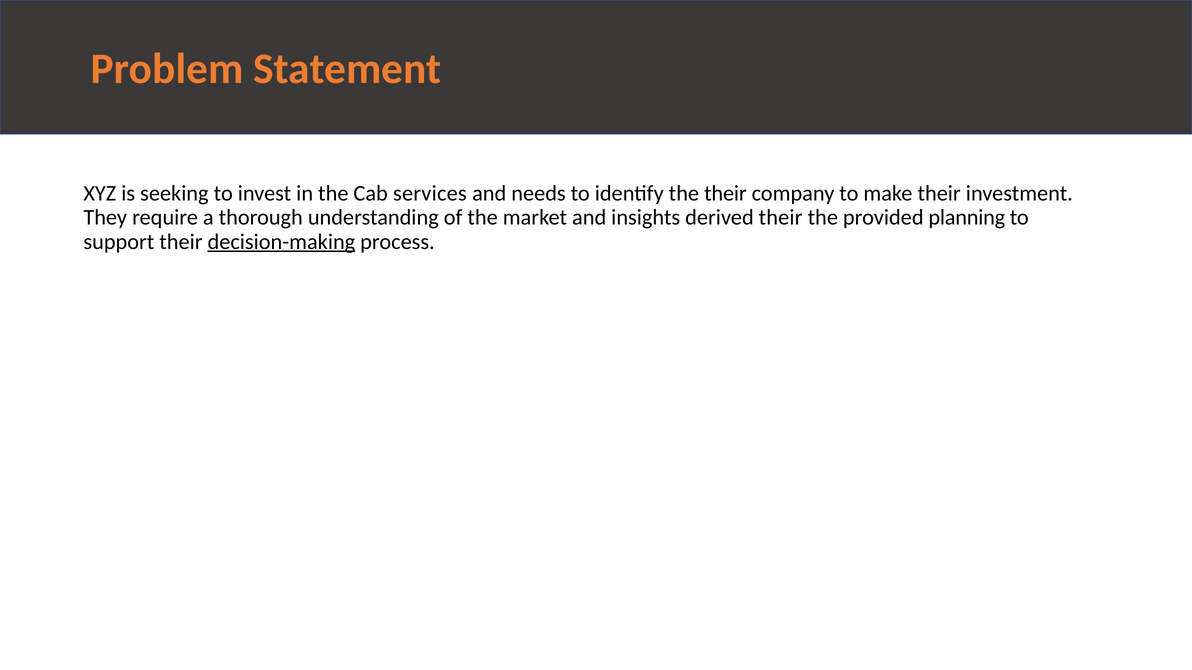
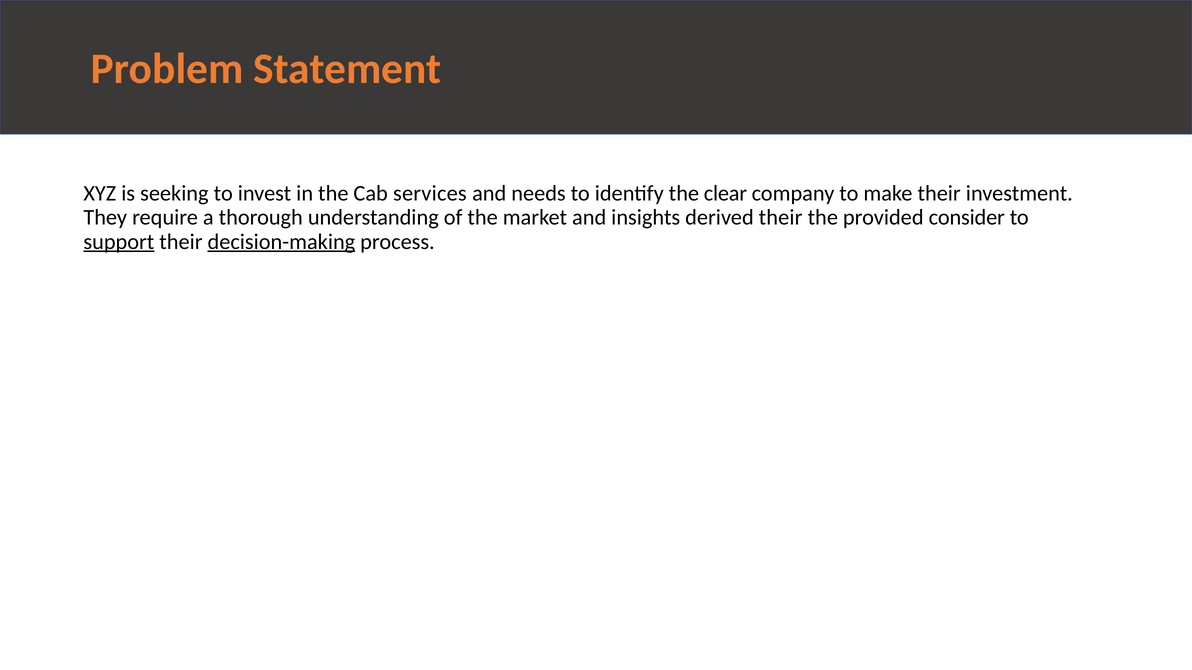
the their: their -> clear (725, 194)
planning: planning -> consider (967, 218)
support underline: none -> present (119, 242)
